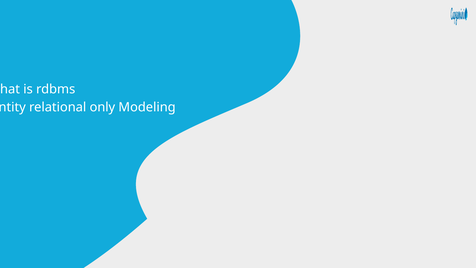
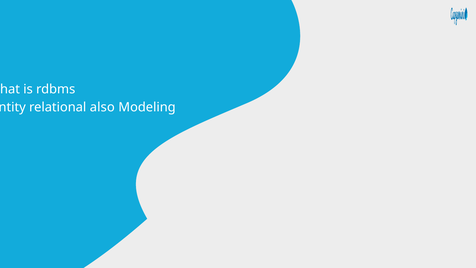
only: only -> also (102, 107)
